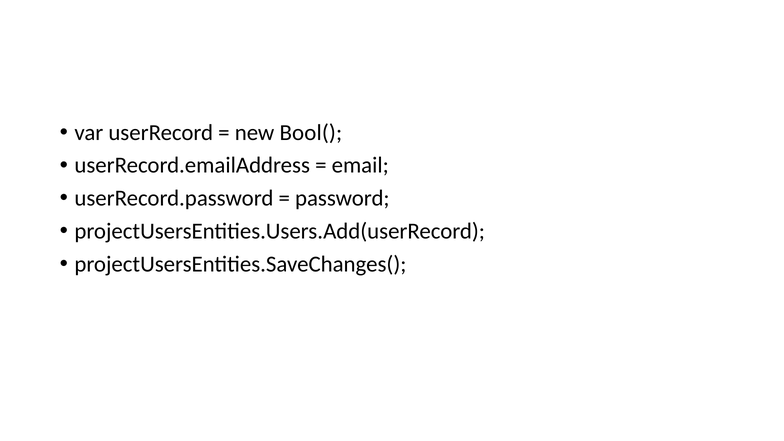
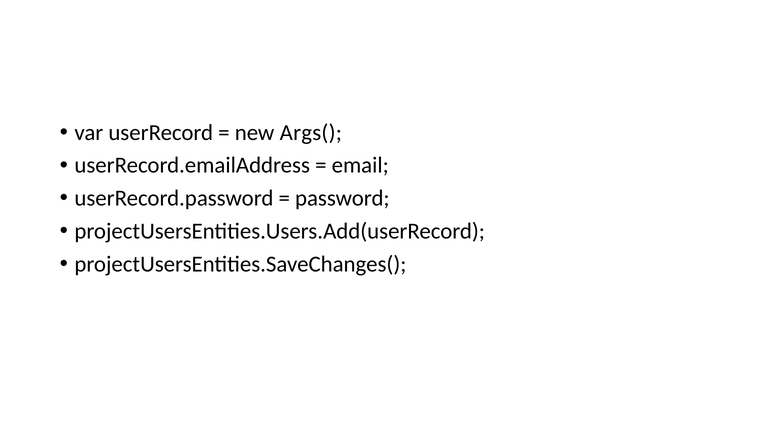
Bool(: Bool( -> Args( (311, 133)
